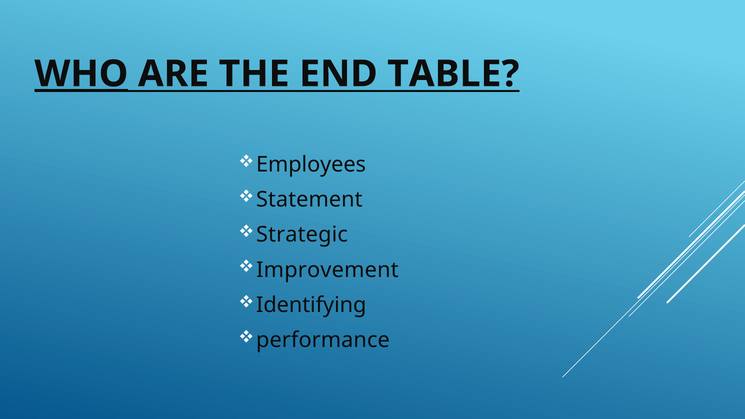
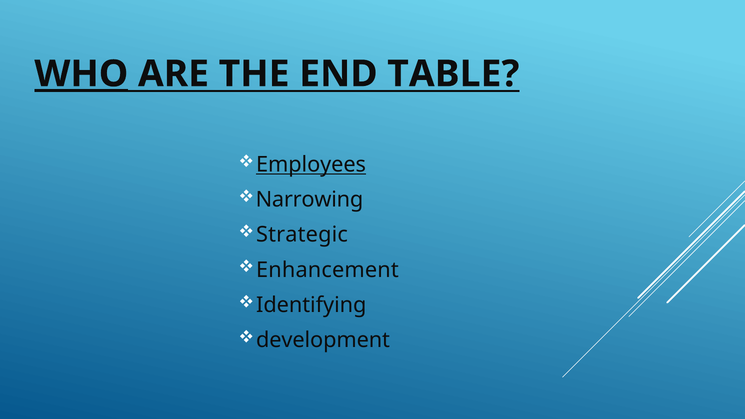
Employees underline: none -> present (311, 165)
Statement: Statement -> Narrowing (309, 200)
Improvement: Improvement -> Enhancement (327, 270)
performance: performance -> development (323, 340)
